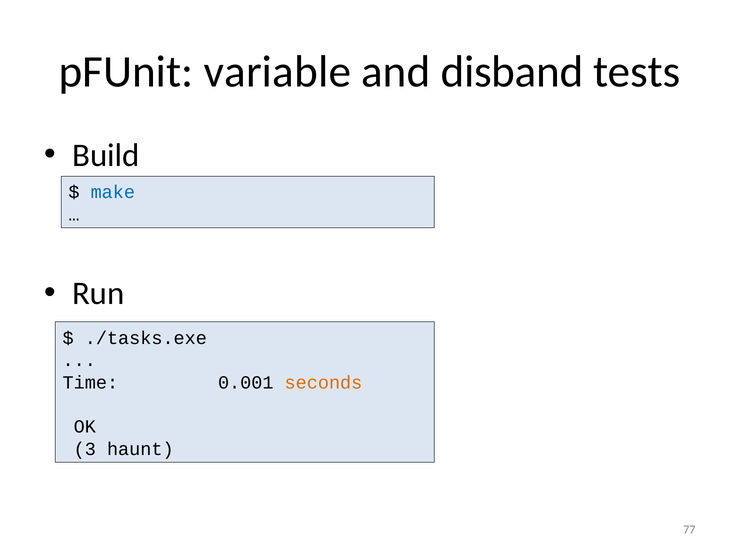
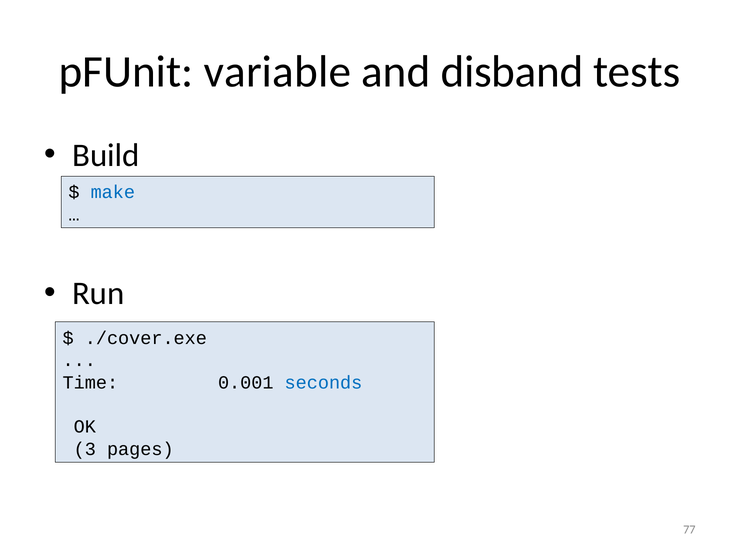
./tasks.exe: ./tasks.exe -> ./cover.exe (146, 338)
seconds colour: orange -> blue (323, 382)
haunt: haunt -> pages (140, 449)
